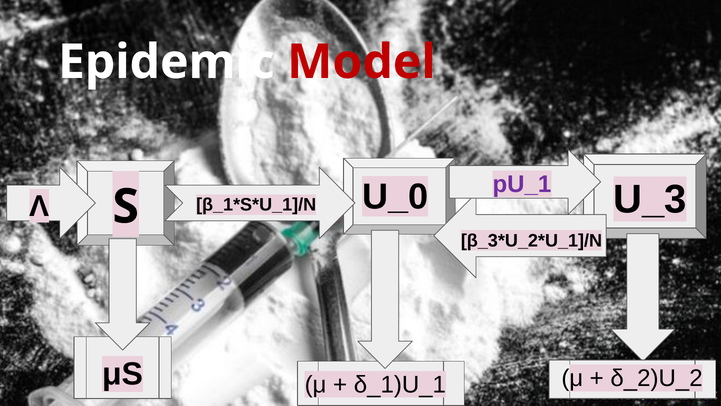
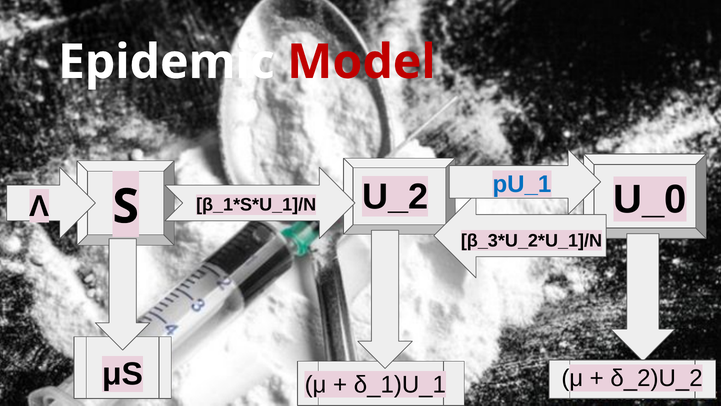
pU_1 colour: purple -> blue (522, 184)
U_0: U_0 -> U_2 (395, 197)
U_3: U_3 -> U_0 (650, 199)
